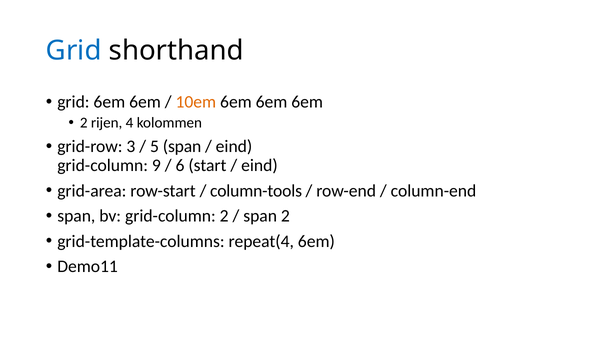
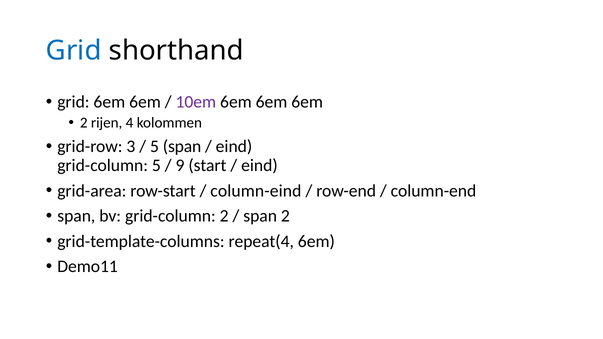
10em colour: orange -> purple (196, 102)
grid-column 9: 9 -> 5 (156, 166)
6: 6 -> 9 (180, 166)
column-tools: column-tools -> column-eind (256, 191)
